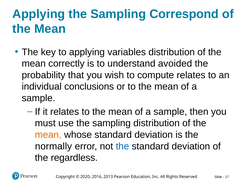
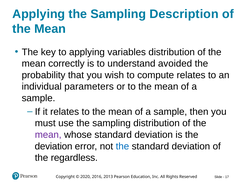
Correspond: Correspond -> Description (184, 14)
conclusions: conclusions -> parameters (89, 87)
mean colour: orange -> purple (48, 135)
normally: normally -> deviation (54, 146)
